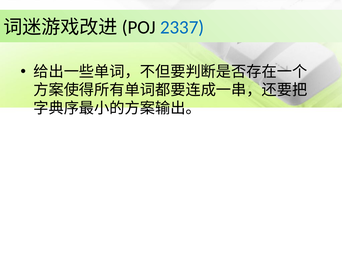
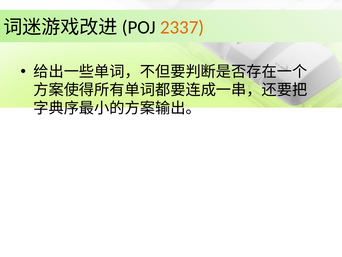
2337 colour: blue -> orange (182, 27)
